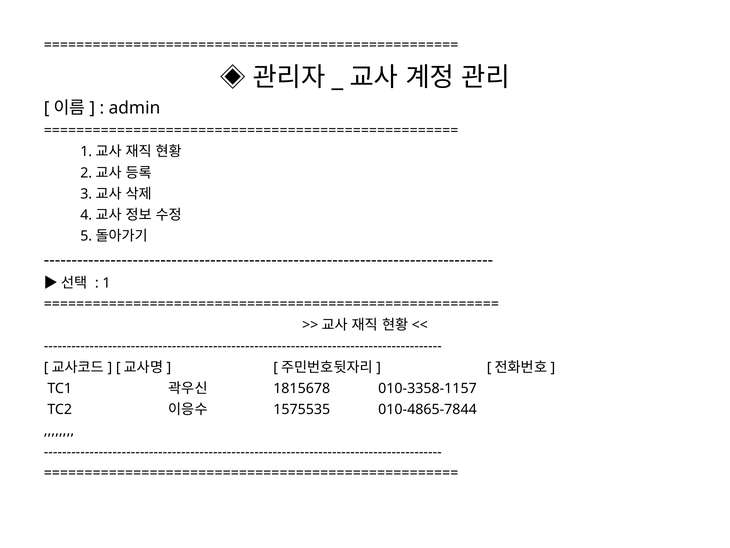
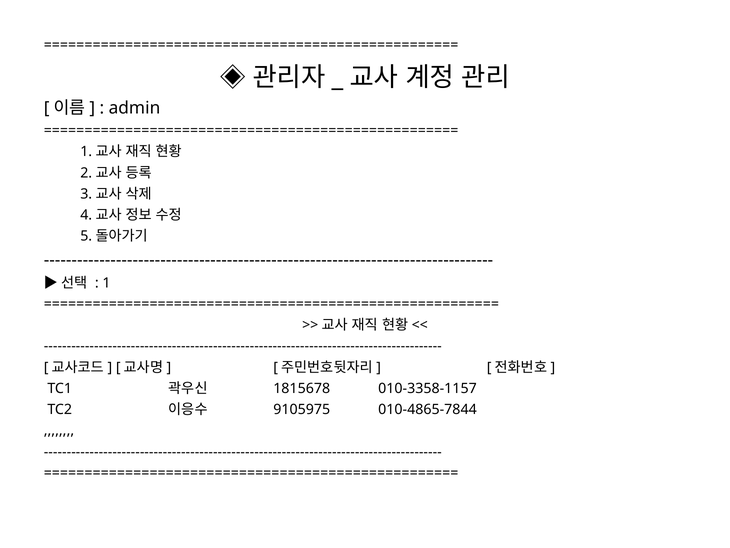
1575535: 1575535 -> 9105975 (302, 409)
